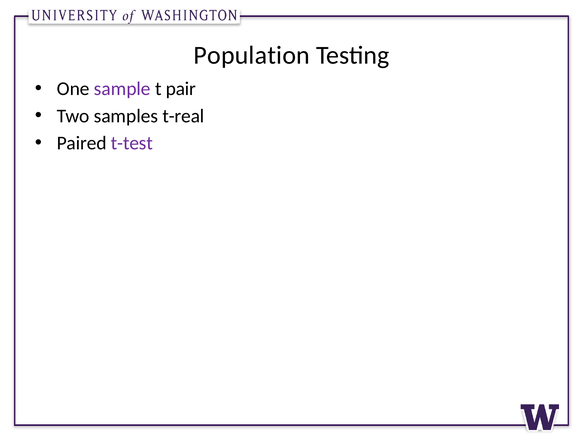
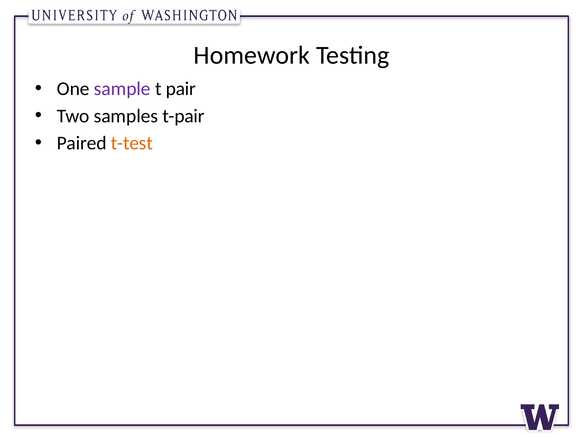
Population: Population -> Homework (252, 55)
t-real: t-real -> t-pair (183, 116)
t-test colour: purple -> orange (132, 143)
